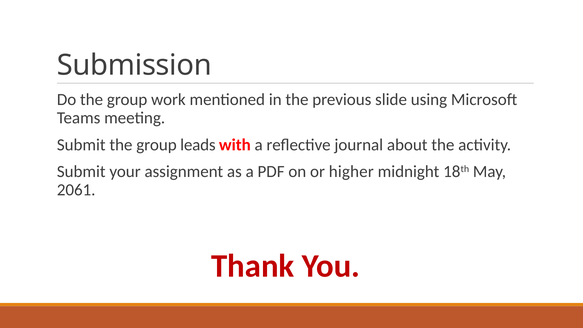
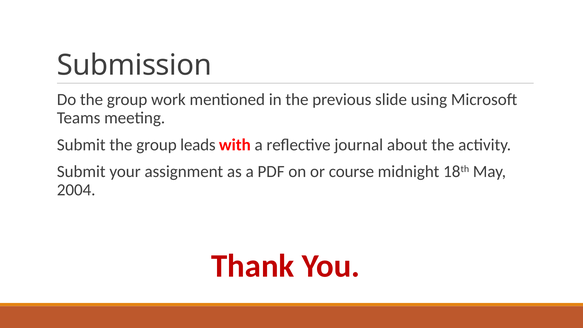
higher: higher -> course (351, 172)
2061: 2061 -> 2004 (76, 190)
